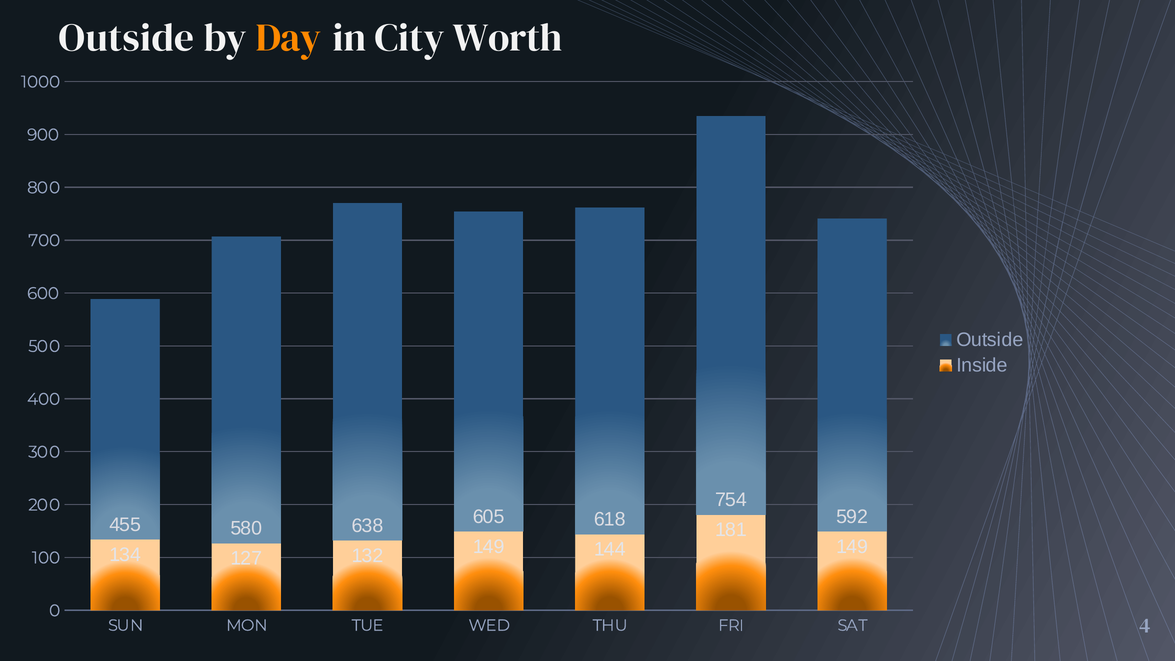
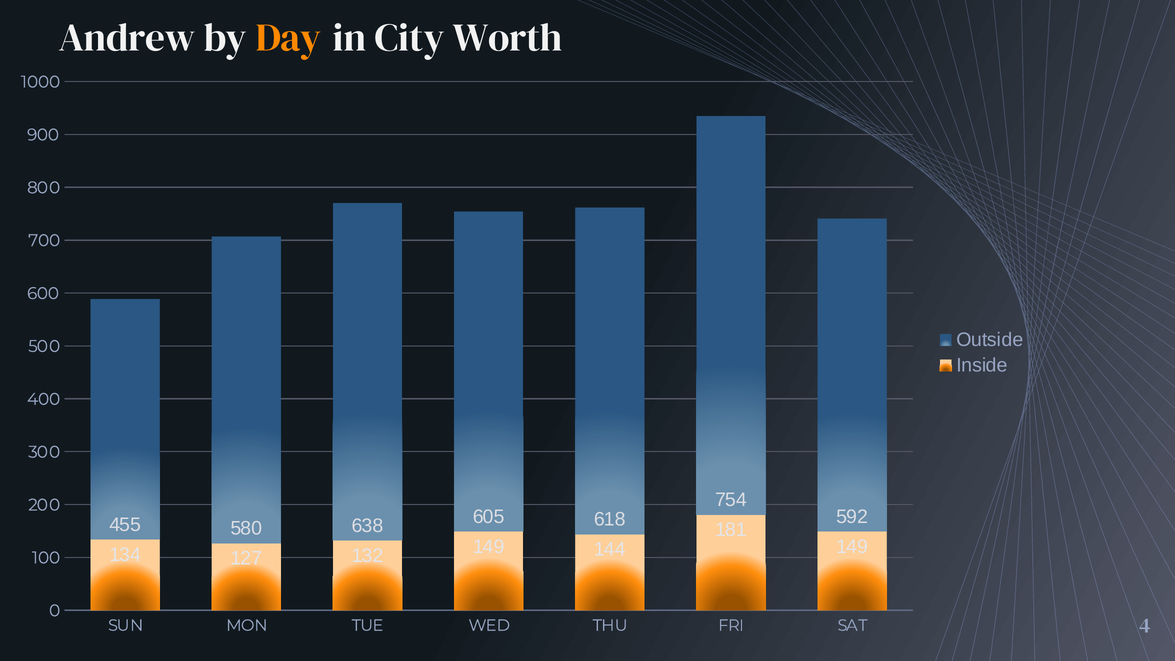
Outside: Outside -> Andrew (127, 38)
